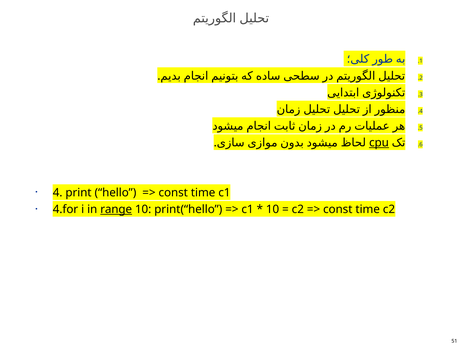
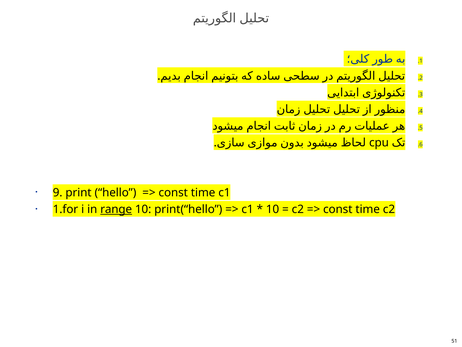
cpu underline: present -> none (379, 142)
4: 4 -> 9 (58, 193)
4.for: 4.for -> 1.for (65, 209)
